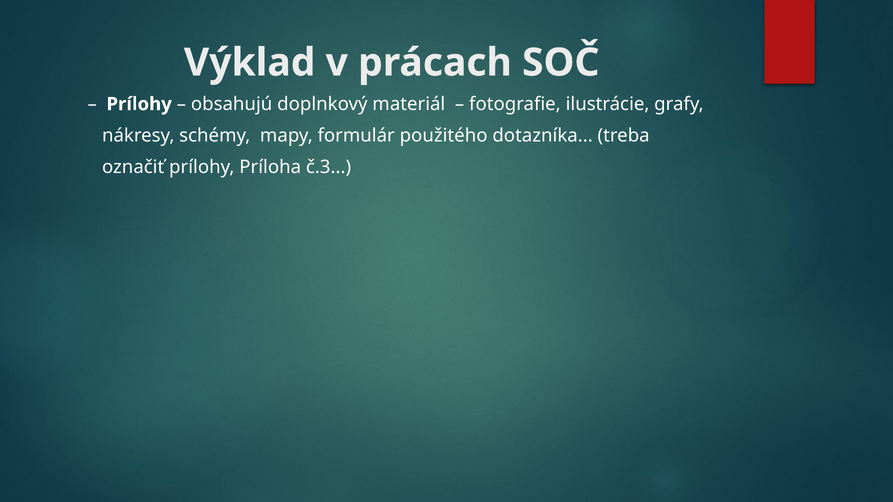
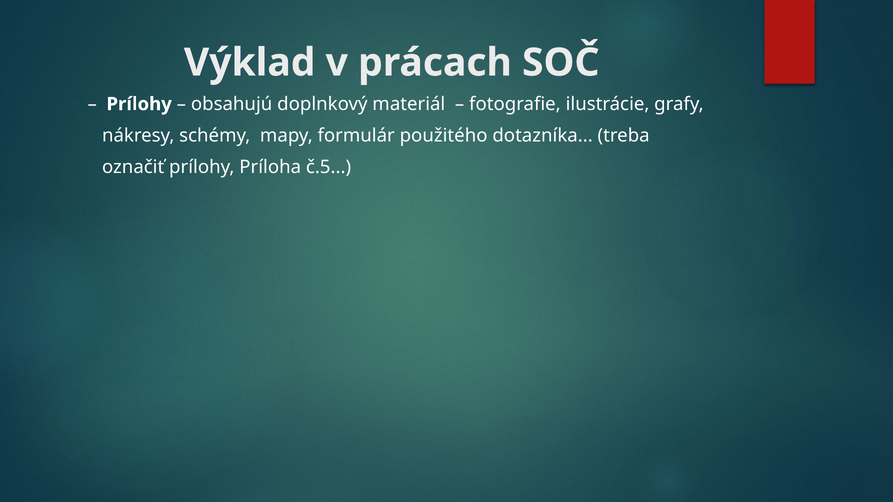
č.3: č.3 -> č.5 (329, 167)
